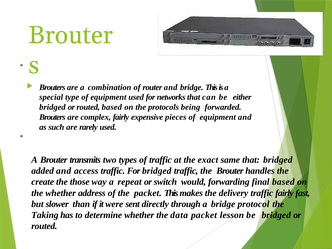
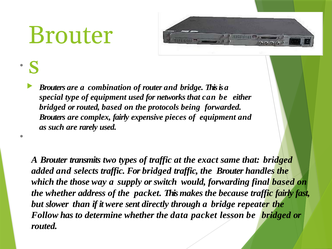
access: access -> selects (86, 171)
create: create -> which (43, 182)
repeat: repeat -> supply (130, 182)
delivery: delivery -> because (234, 193)
protocol: protocol -> repeater (253, 204)
Taking: Taking -> Follow (45, 215)
